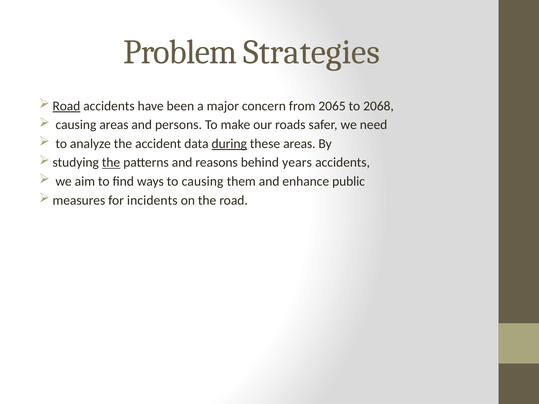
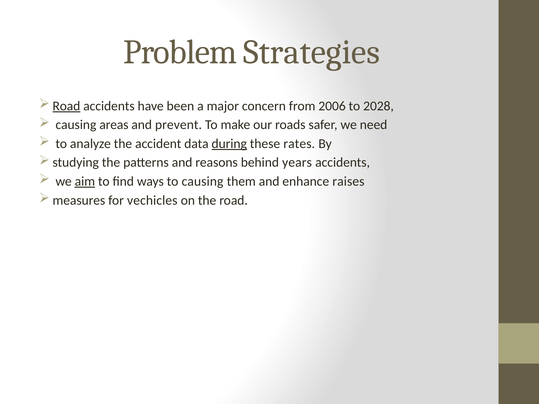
2065: 2065 -> 2006 (332, 106)
2068: 2068 -> 2028 (379, 106)
persons: persons -> prevent (178, 125)
these areas: areas -> rates (299, 144)
the underline: present -> none (111, 163)
aim underline: none -> present (85, 182)
public: public -> raises (348, 182)
incidents: incidents -> vechicles (152, 200)
